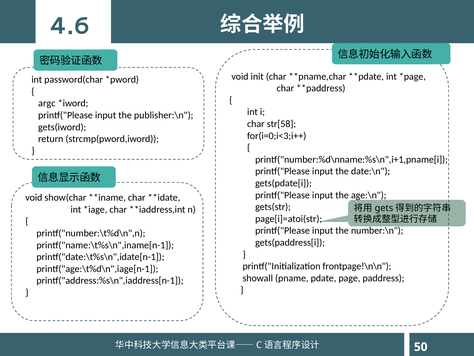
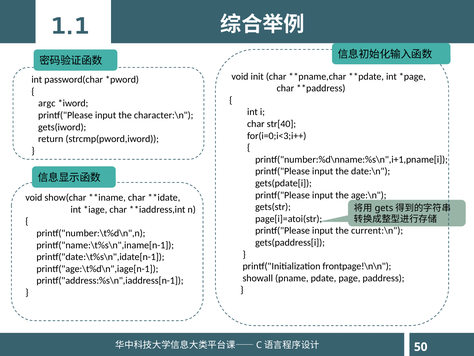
4.6: 4.6 -> 1.1 (70, 26)
publisher:\n: publisher:\n -> character:\n (164, 115)
str[58: str[58 -> str[40 (281, 124)
number:\n: number:\n -> current:\n (377, 230)
